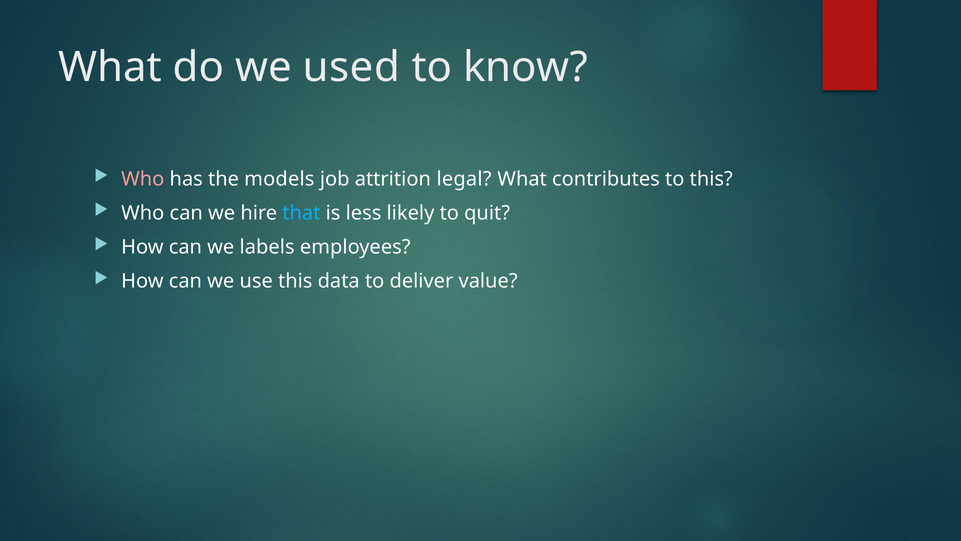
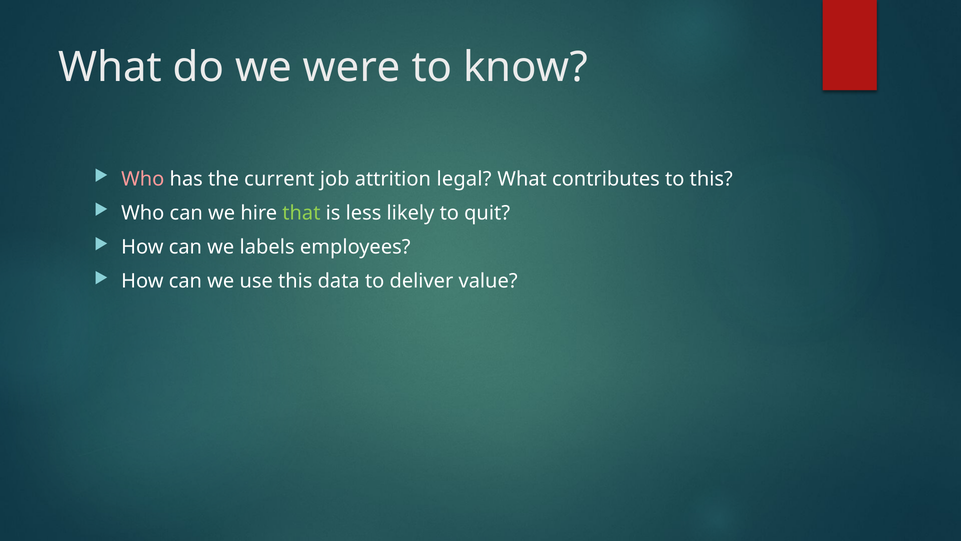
used: used -> were (352, 67)
models: models -> current (279, 179)
that colour: light blue -> light green (301, 213)
